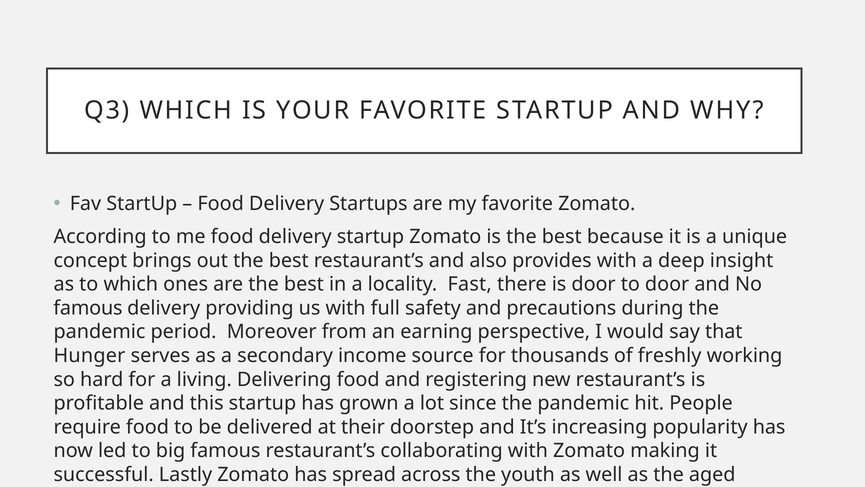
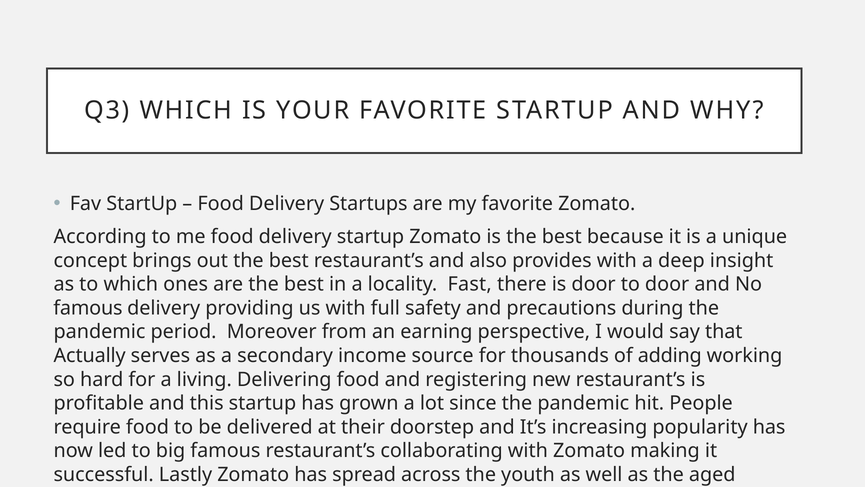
Hunger: Hunger -> Actually (90, 355)
freshly: freshly -> adding (670, 355)
